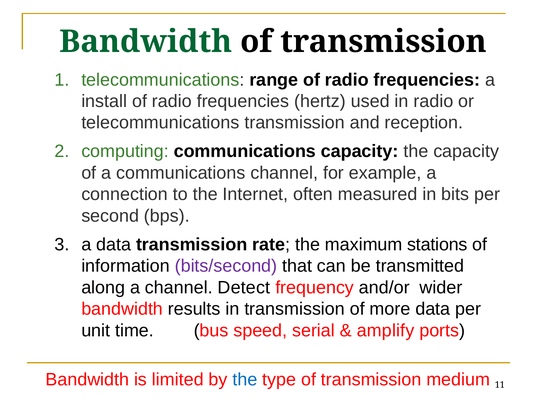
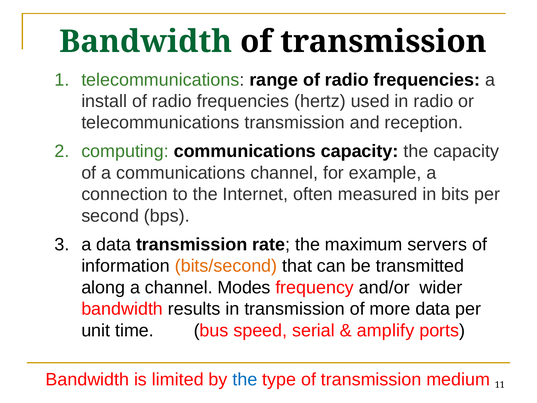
stations: stations -> servers (437, 244)
bits/second colour: purple -> orange (226, 266)
Detect: Detect -> Modes (244, 287)
